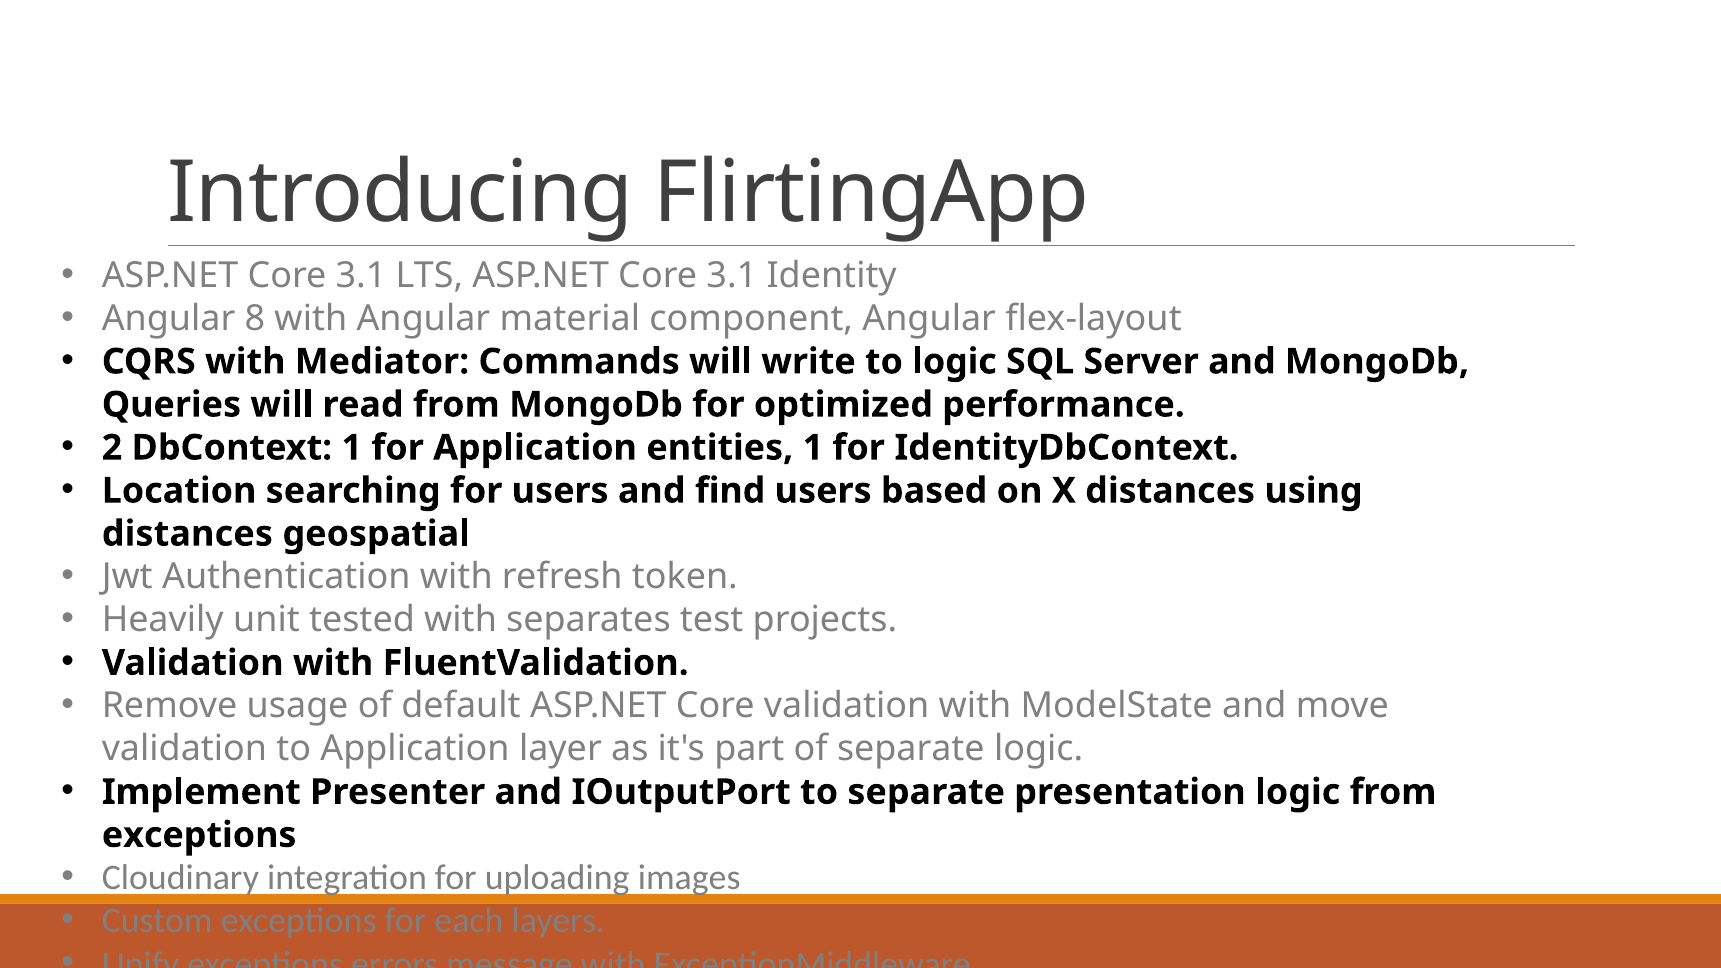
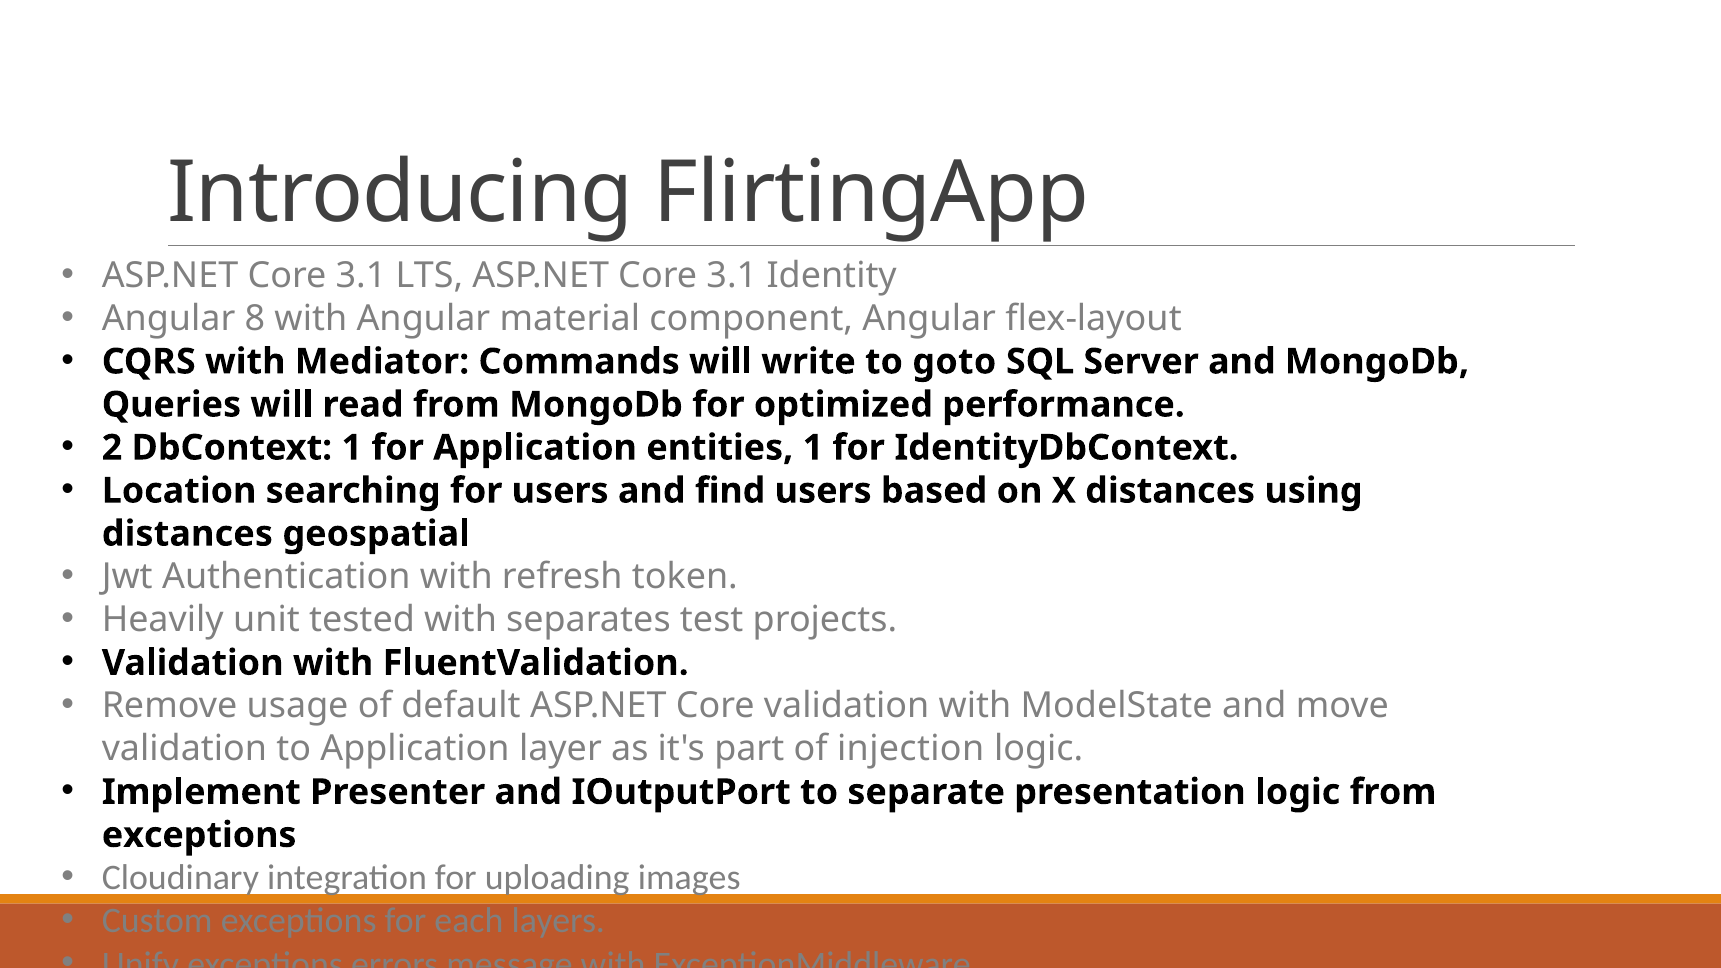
to logic: logic -> goto (954, 362)
of separate: separate -> injection (911, 749)
